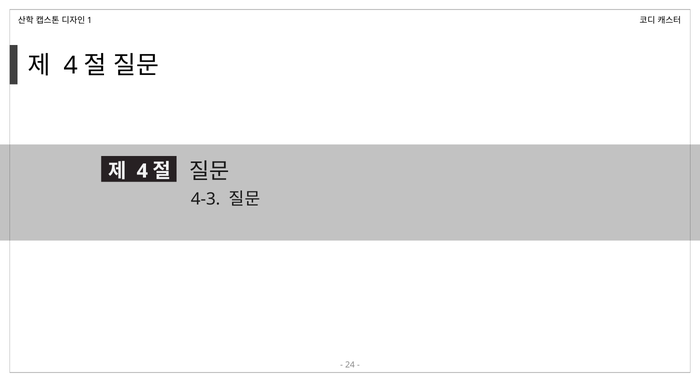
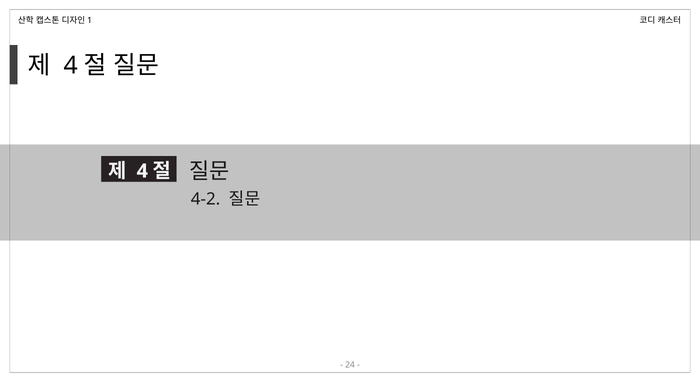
4-3: 4-3 -> 4-2 (206, 199)
